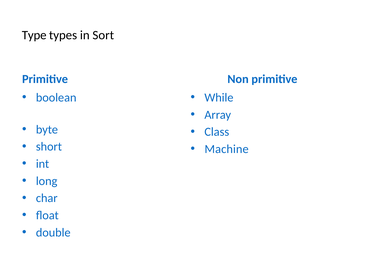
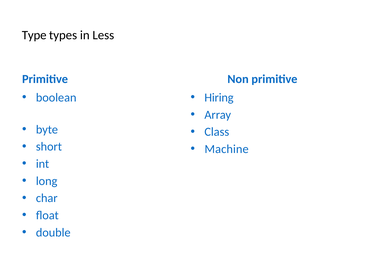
Sort: Sort -> Less (103, 35)
While: While -> Hiring (219, 98)
